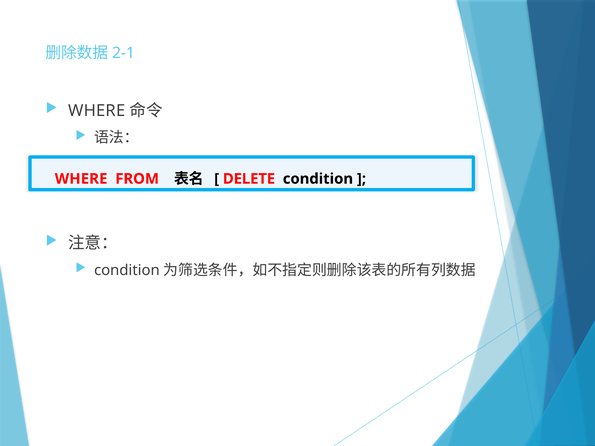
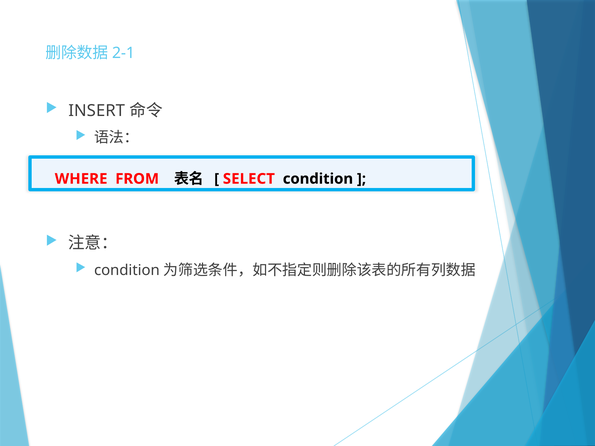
WHERE: WHERE -> INSERT (97, 111)
DELETE: DELETE -> SELECT (249, 179)
